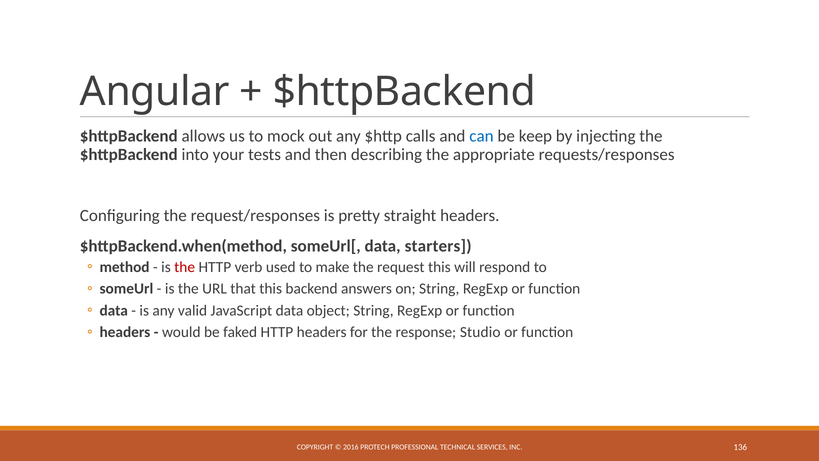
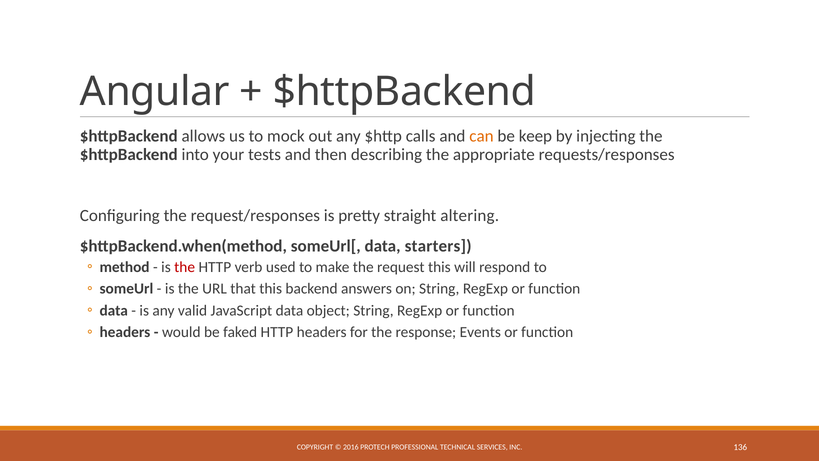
can colour: blue -> orange (481, 136)
straight headers: headers -> altering (470, 215)
Studio: Studio -> Events (480, 332)
